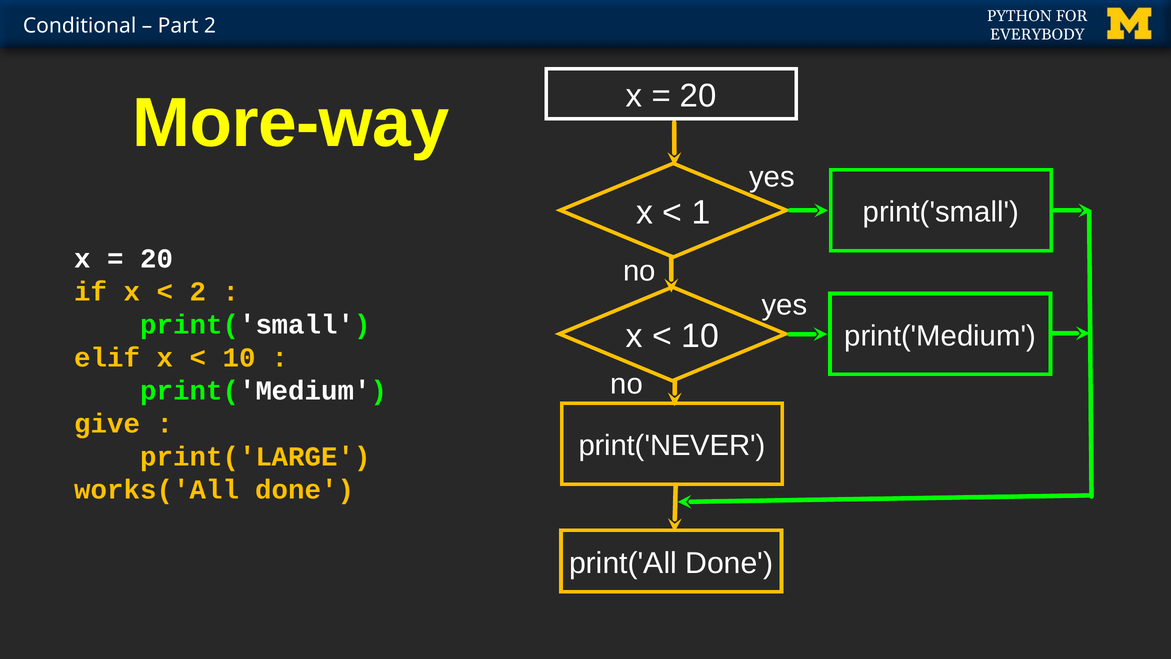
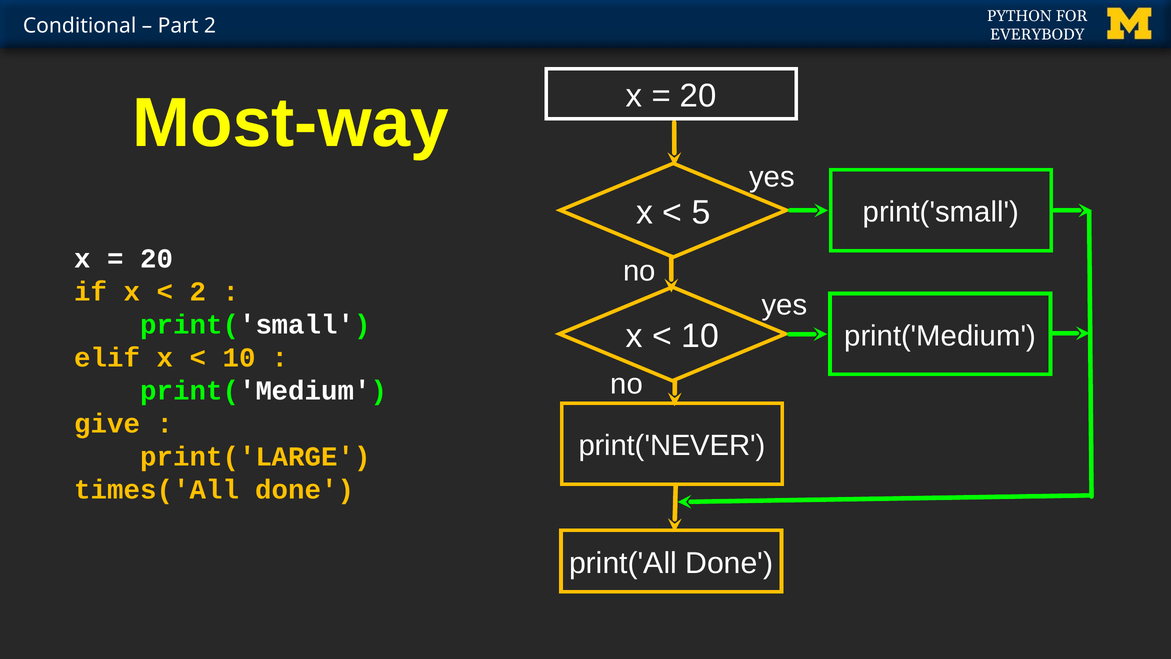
More-way: More-way -> Most-way (291, 123)
1: 1 -> 5 (701, 212)
works('All: works('All -> times('All (157, 489)
